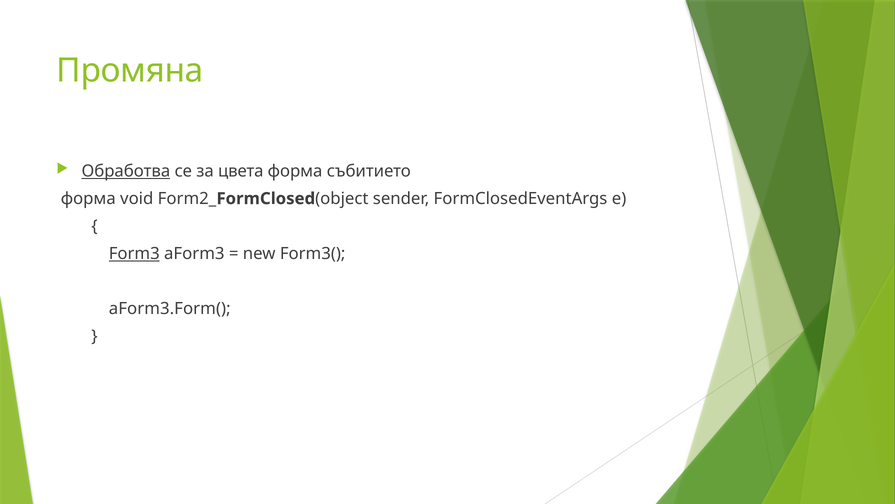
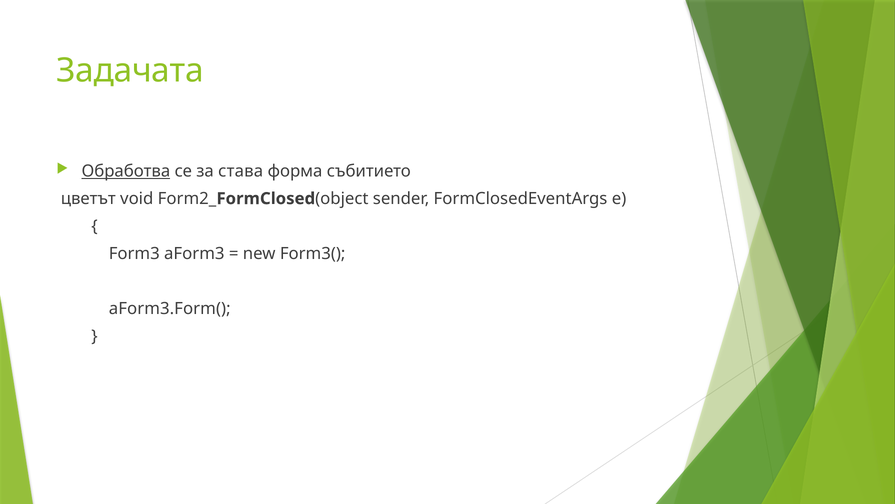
Промяна: Промяна -> Задачата (130, 71)
цвета: цвета -> става (241, 171)
форма: форма -> цветът (88, 198)
Form3 underline: present -> none (134, 253)
